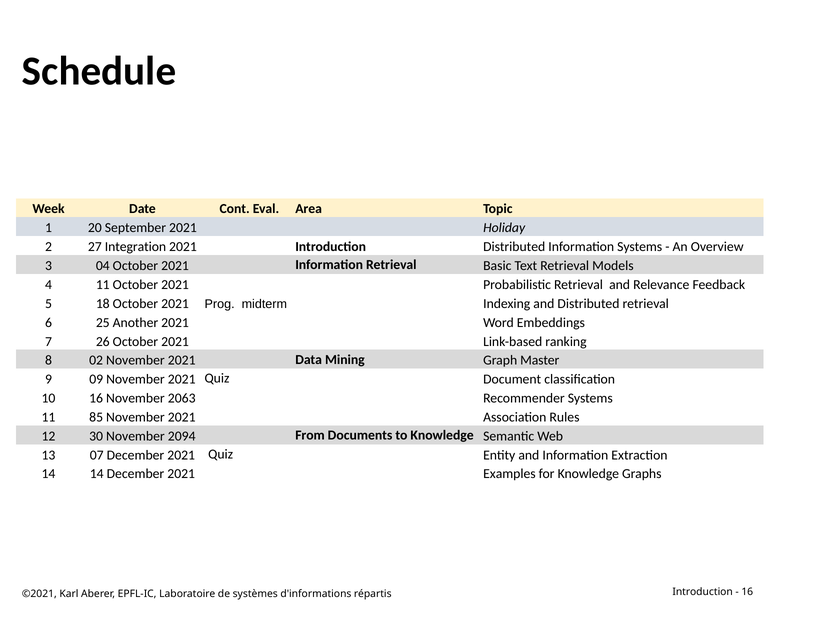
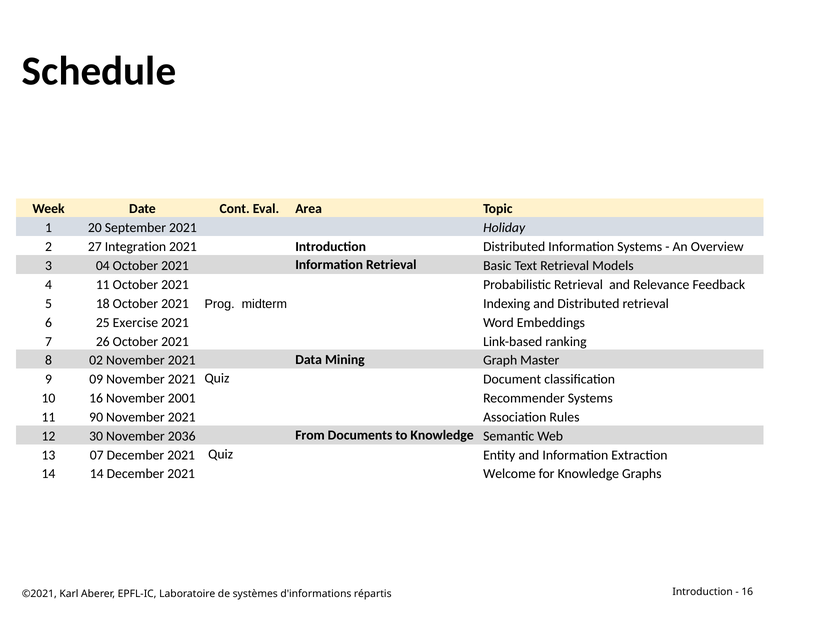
Another: Another -> Exercise (135, 323)
2063: 2063 -> 2001 (182, 398)
85: 85 -> 90 (96, 417)
2094: 2094 -> 2036 (182, 436)
Examples: Examples -> Welcome (509, 474)
